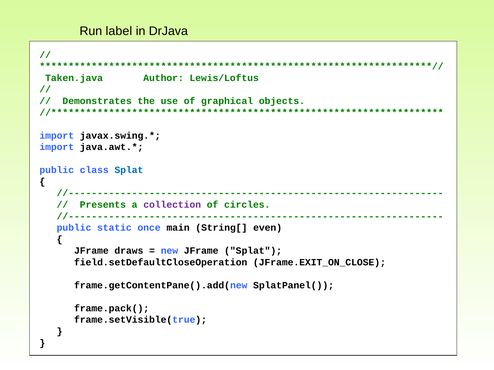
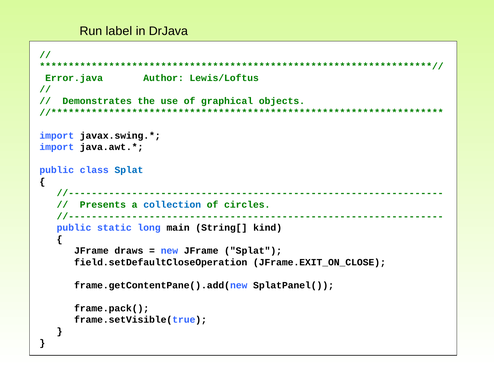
Taken.java: Taken.java -> Error.java (74, 78)
collection colour: purple -> blue (172, 205)
once: once -> long (149, 228)
even: even -> kind (268, 228)
